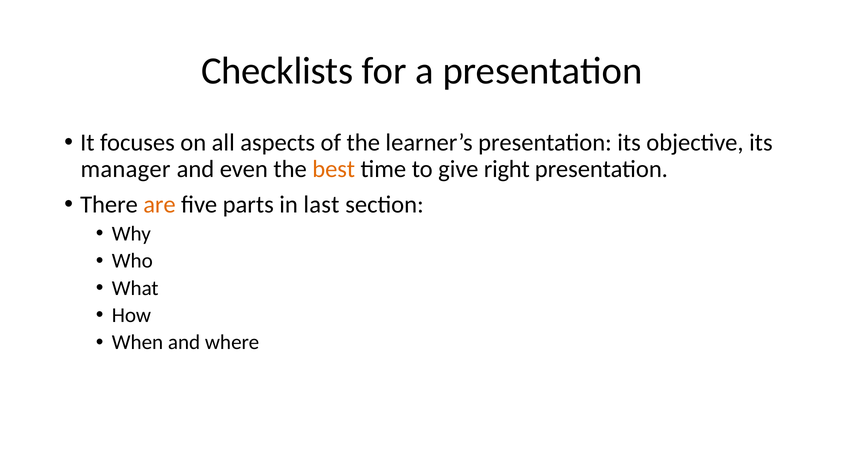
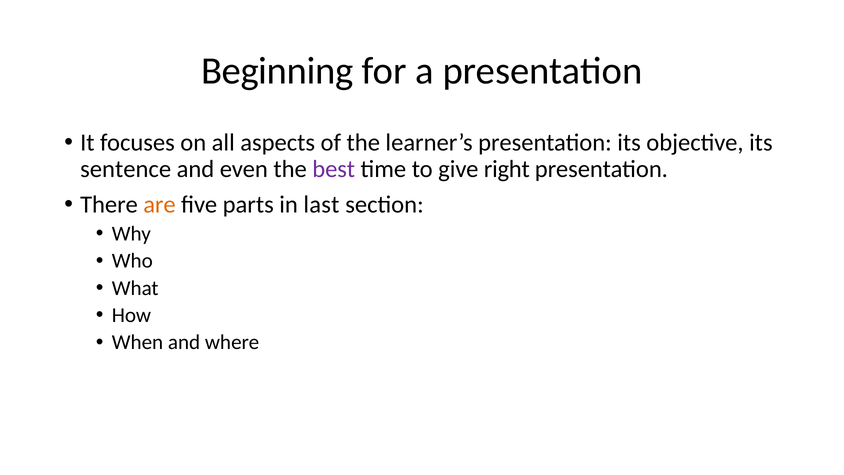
Checklists: Checklists -> Beginning (277, 71)
manager: manager -> sentence (126, 169)
best colour: orange -> purple (334, 169)
